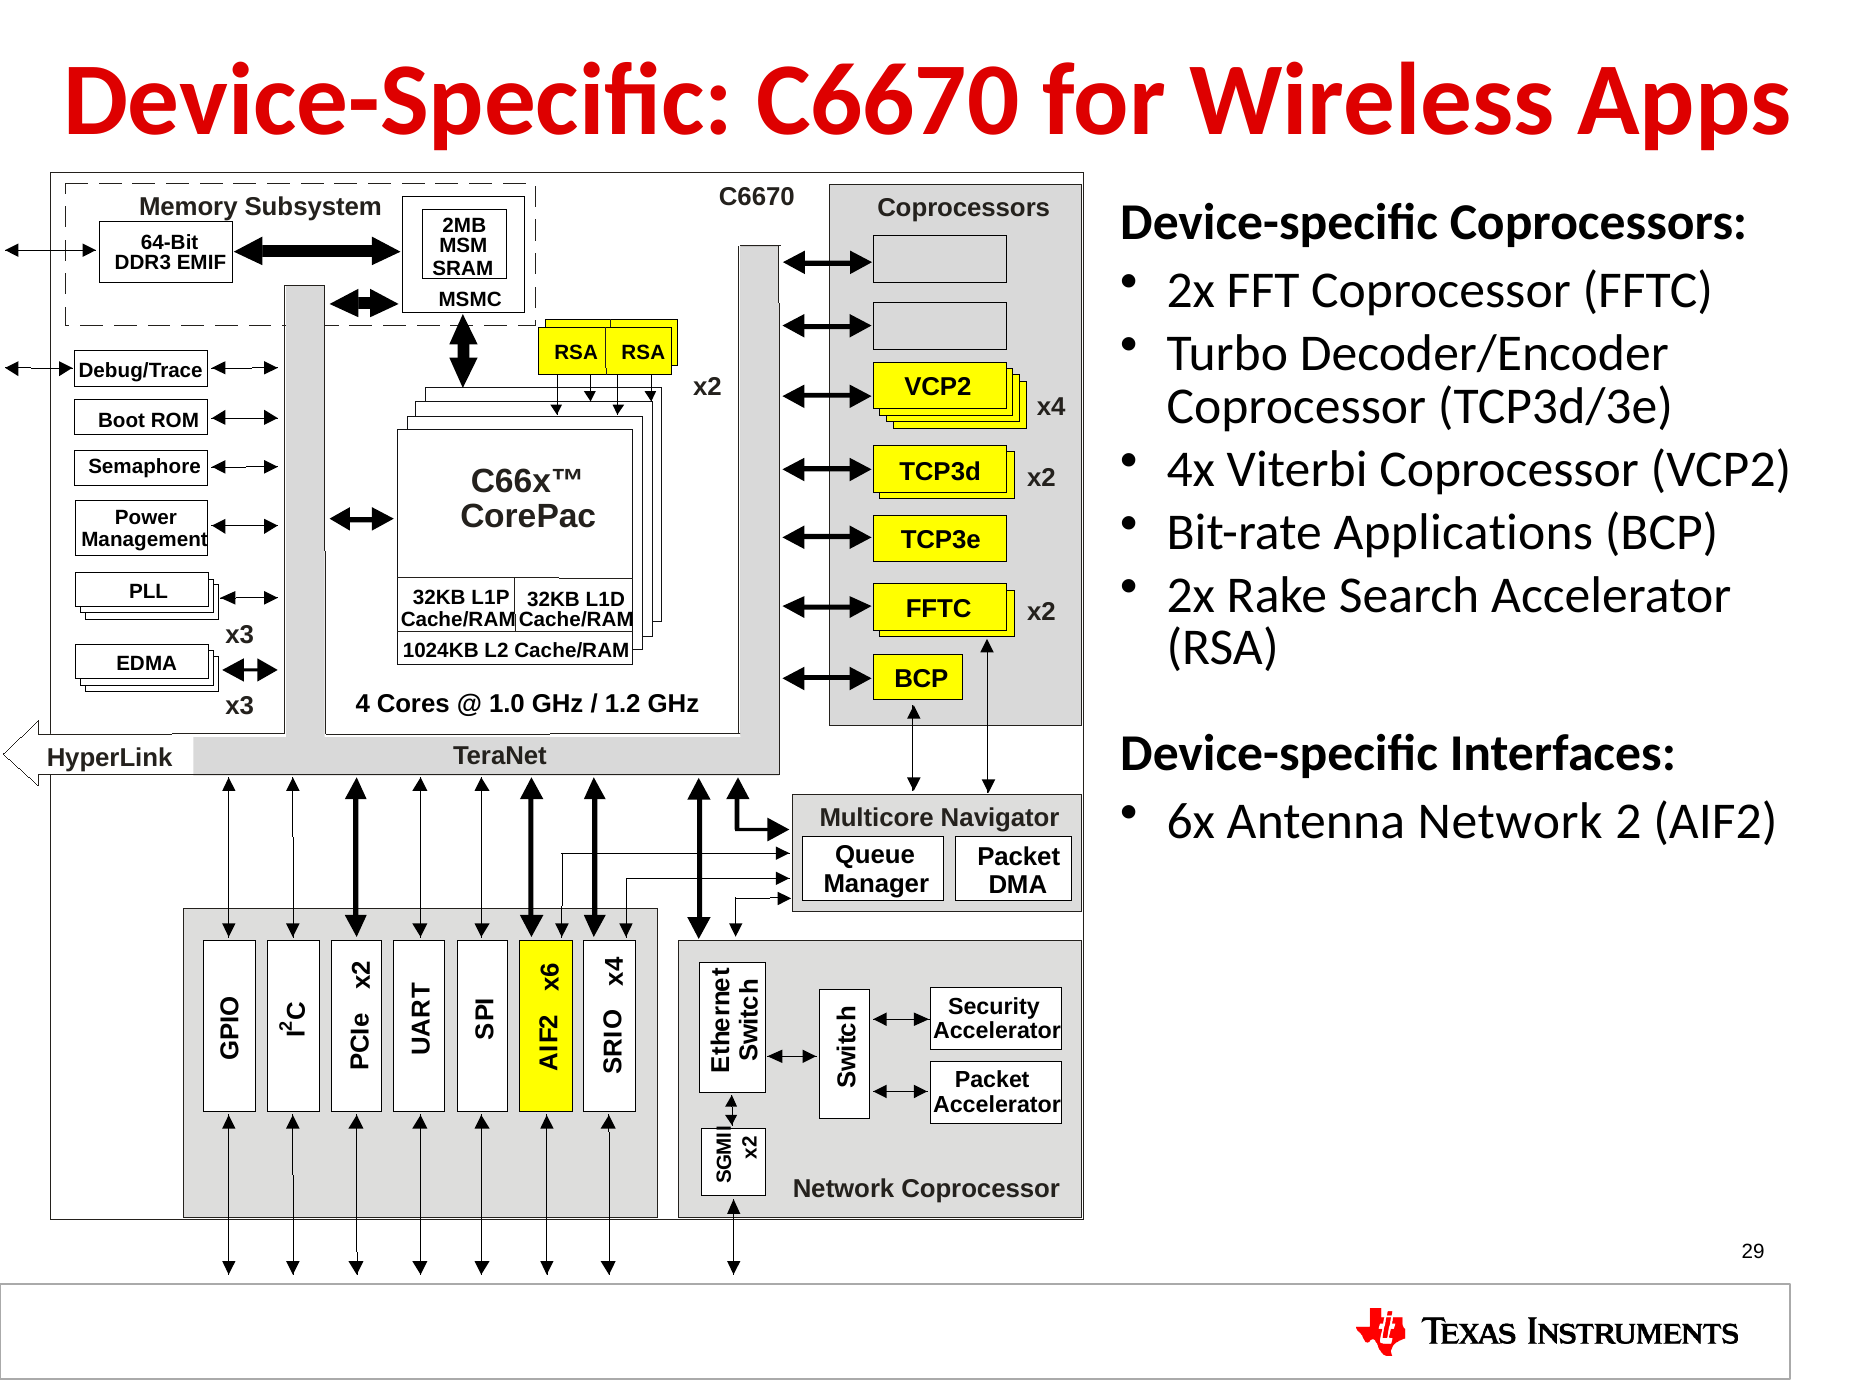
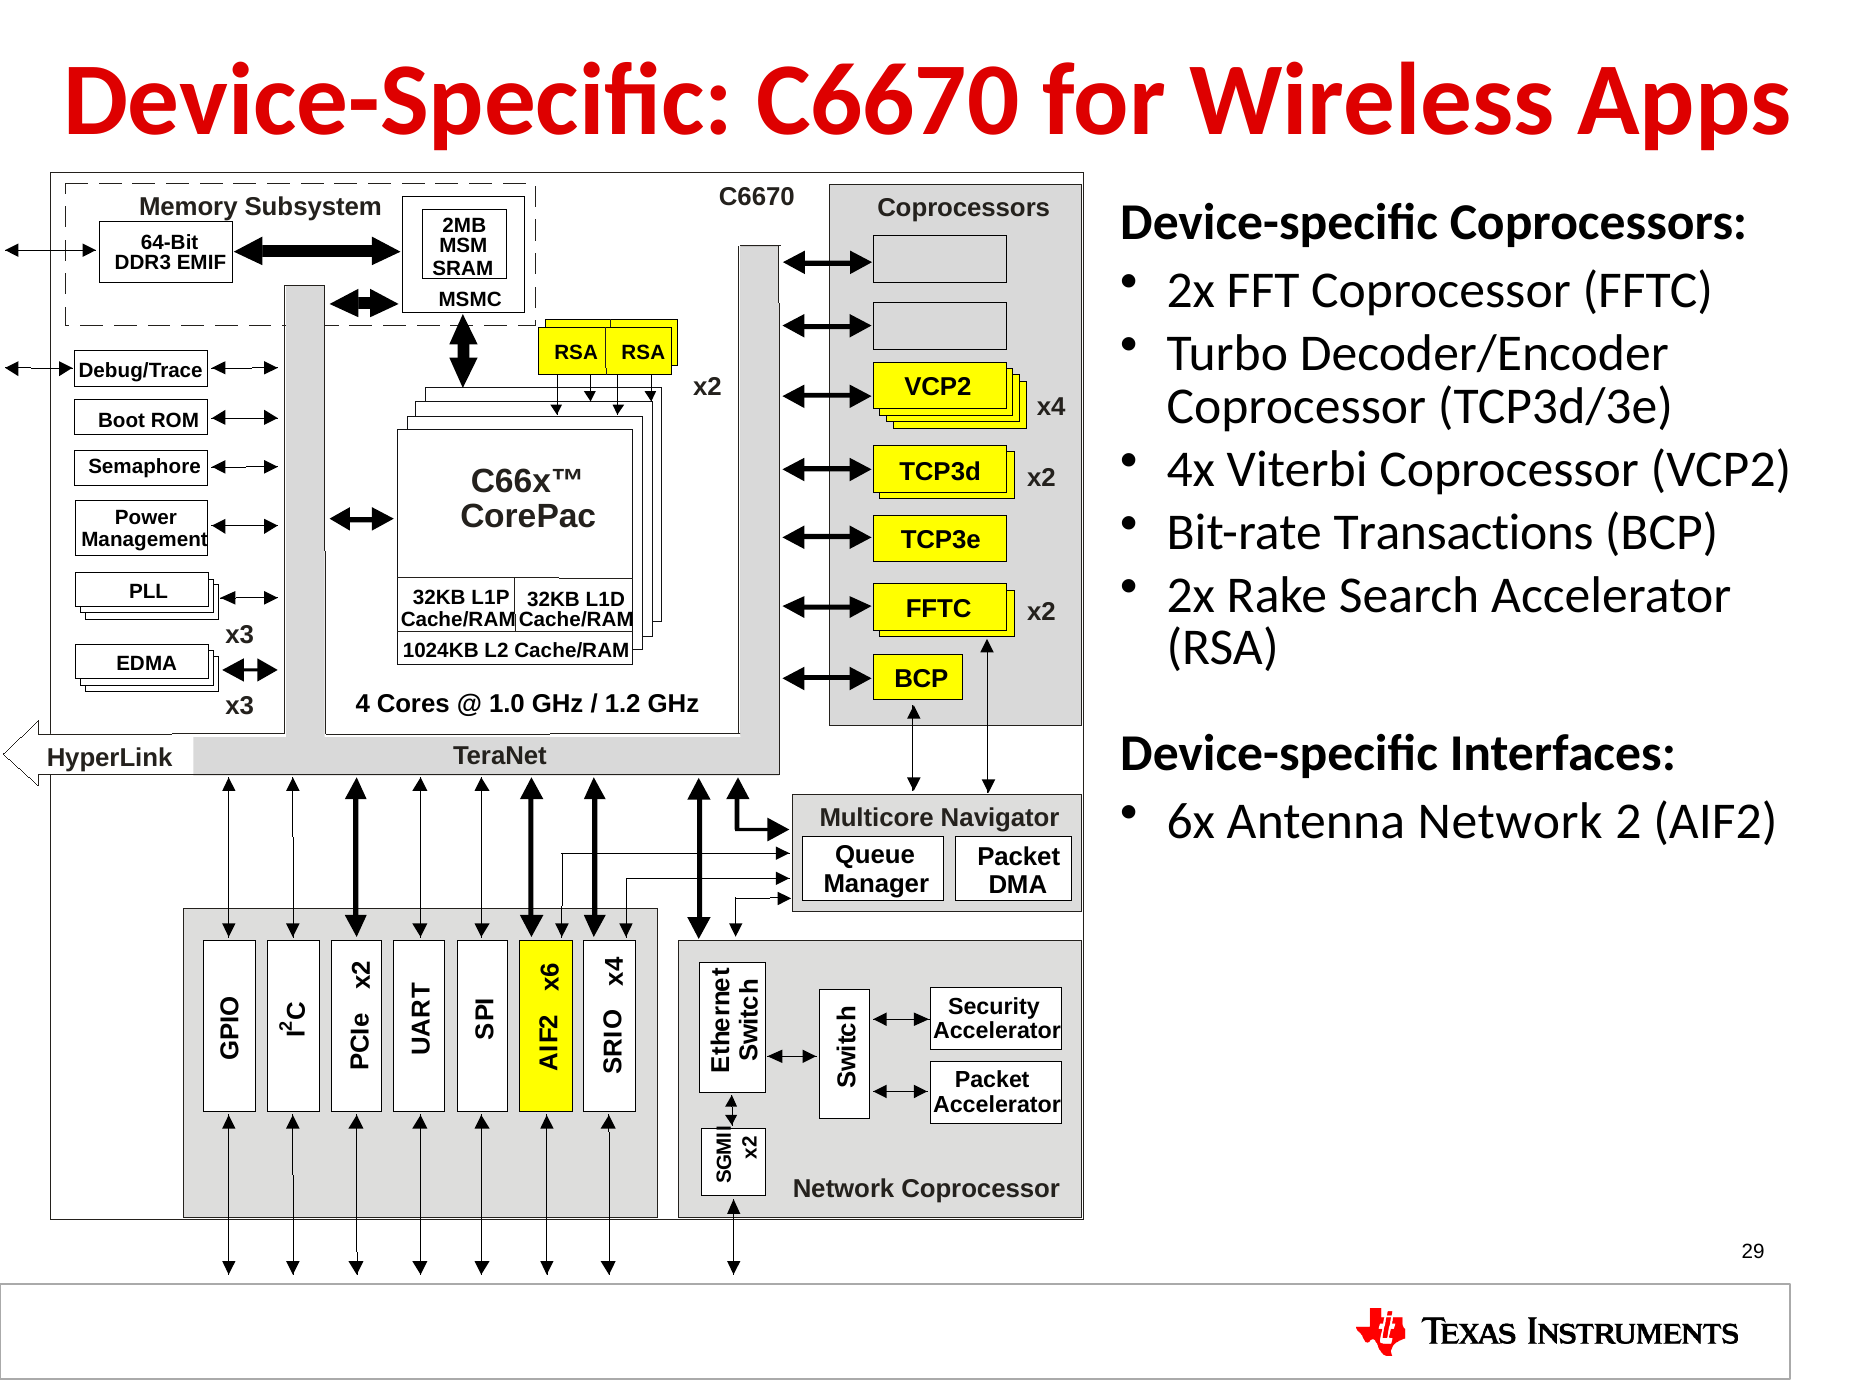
Applications: Applications -> Transactions (1464, 532)
